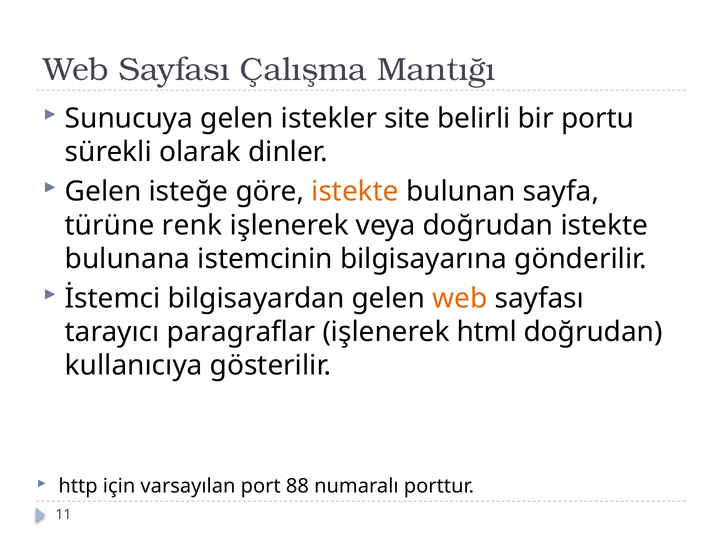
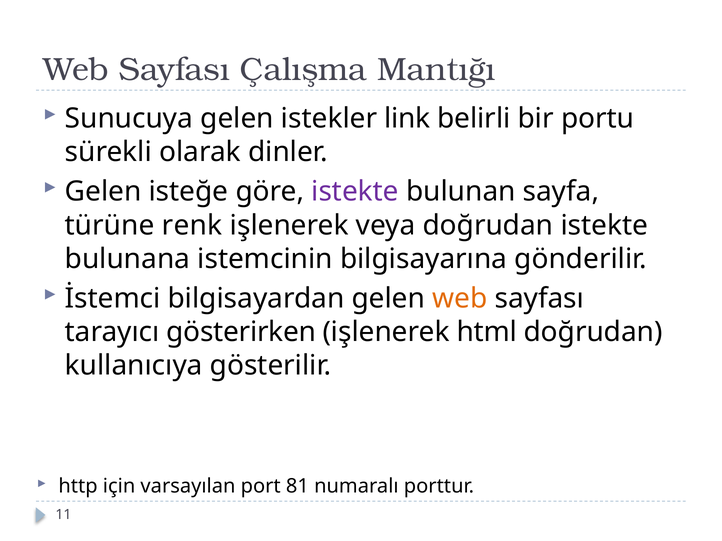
site: site -> link (407, 119)
istekte colour: orange -> purple (355, 192)
paragraflar: paragraflar -> gösterirken (241, 332)
88: 88 -> 81 (297, 487)
